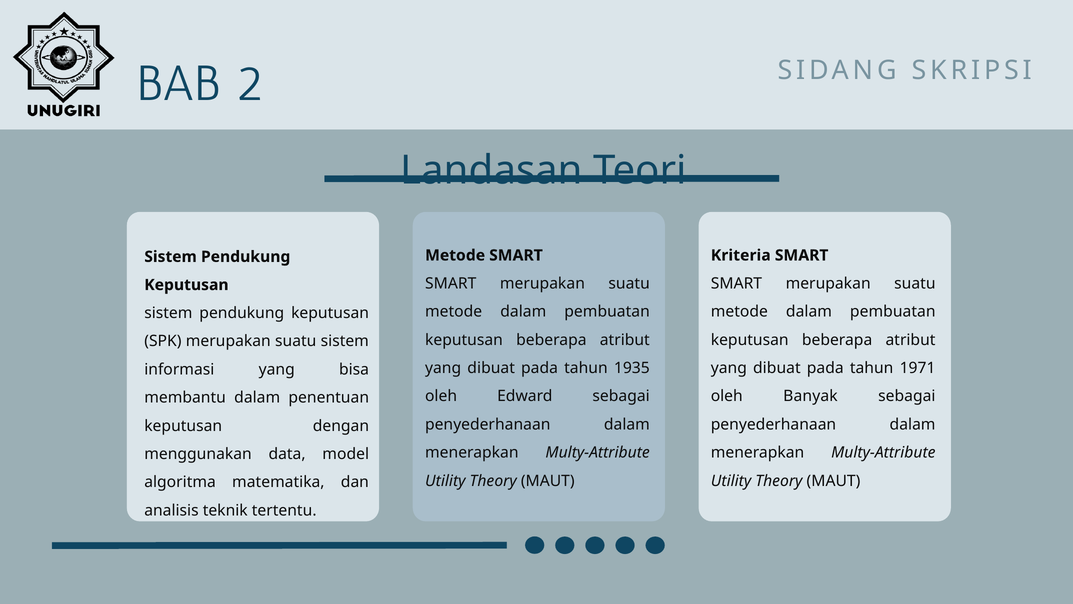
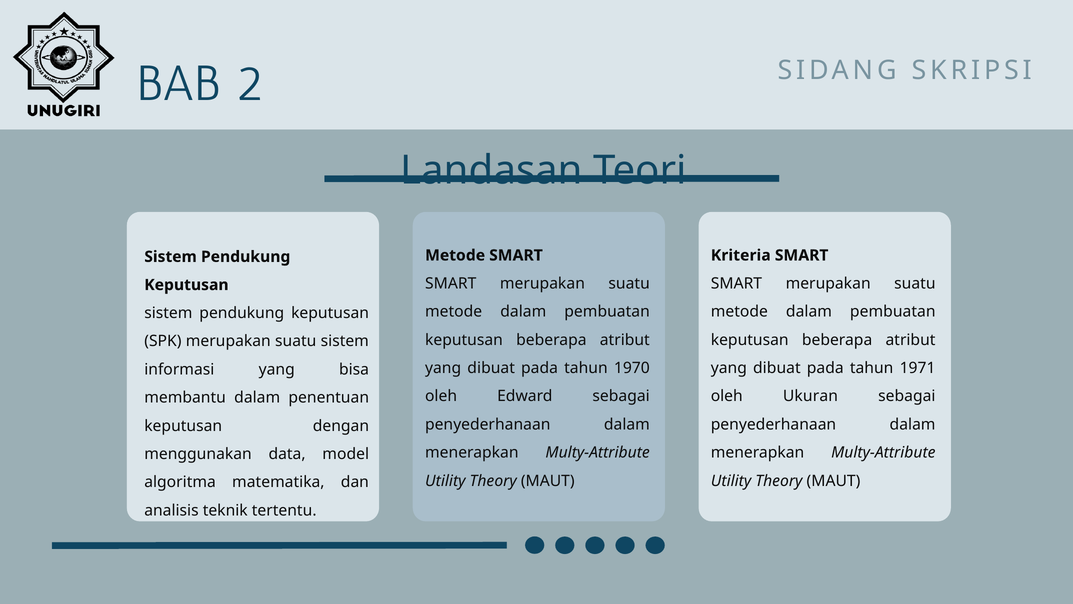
1935: 1935 -> 1970 (632, 368)
Banyak: Banyak -> Ukuran (810, 396)
